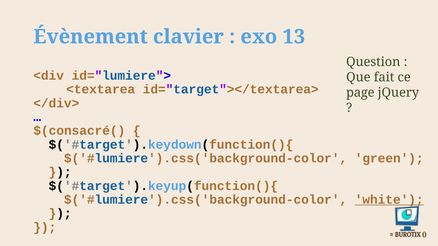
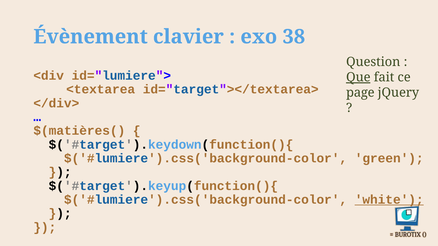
13: 13 -> 38 (294, 37)
Que underline: none -> present (358, 77)
$(consacré(: $(consacré( -> $(matières( (79, 131)
